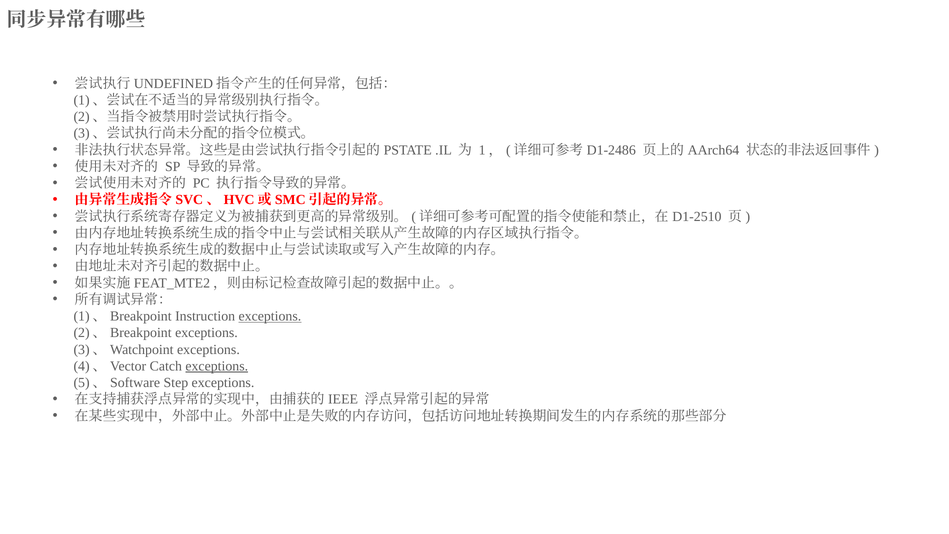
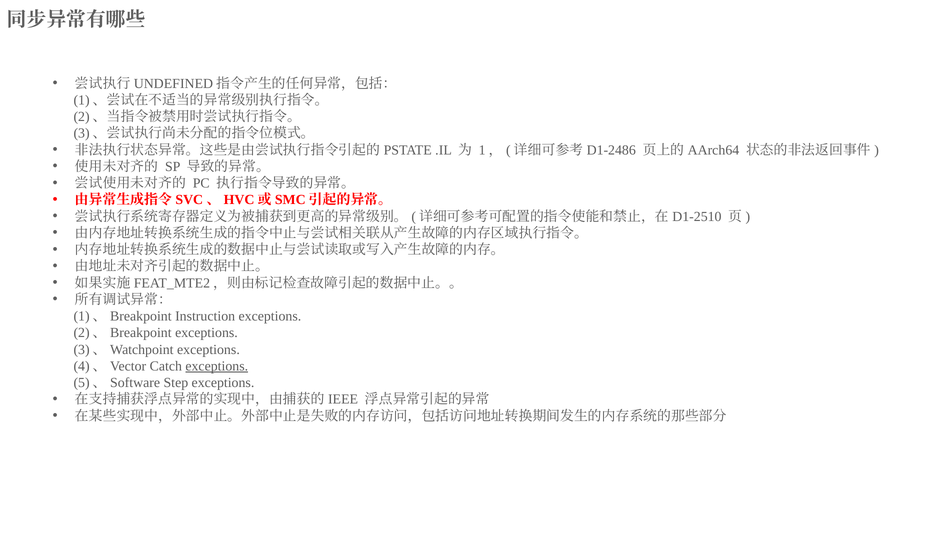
exceptions underline: present -> none (270, 316)
